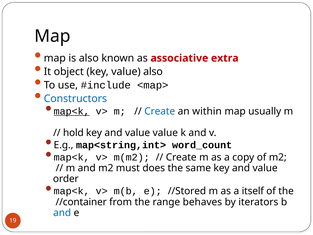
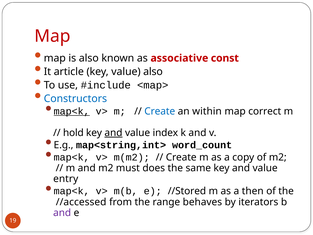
Map colour: black -> red (52, 36)
extra: extra -> const (225, 58)
object: object -> article (69, 72)
usually: usually -> correct (265, 111)
and underline: none -> present (113, 133)
value value: value -> index (165, 133)
order: order -> entry (66, 179)
itself: itself -> then (253, 191)
//container: //container -> //accessed (81, 202)
and colour: blue -> purple (62, 213)
